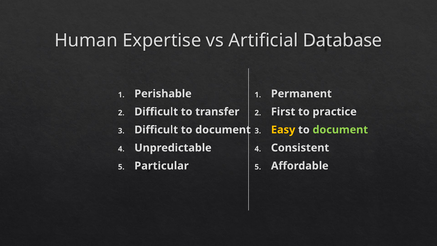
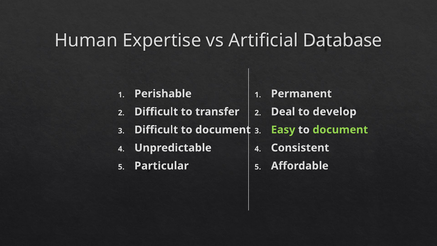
First: First -> Deal (283, 112)
practice: practice -> develop (335, 112)
Easy colour: yellow -> light green (283, 130)
